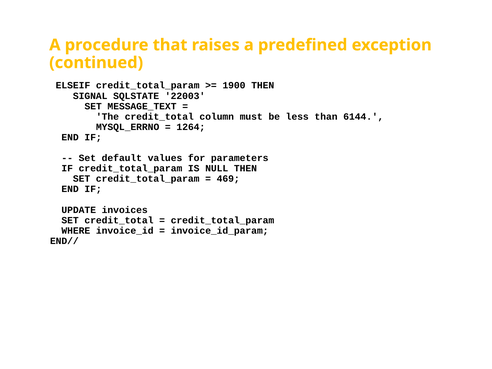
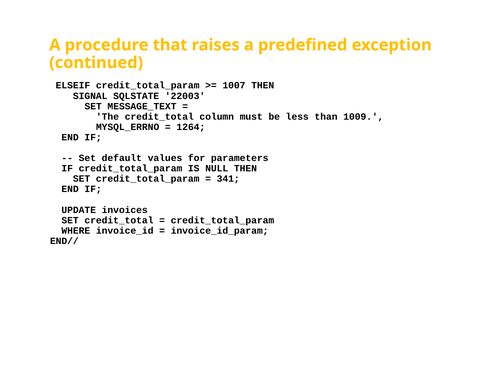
1900: 1900 -> 1007 (234, 85)
6144: 6144 -> 1009 (363, 117)
469: 469 -> 341 (228, 179)
